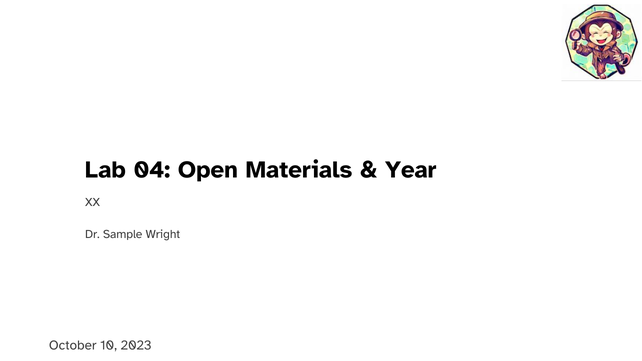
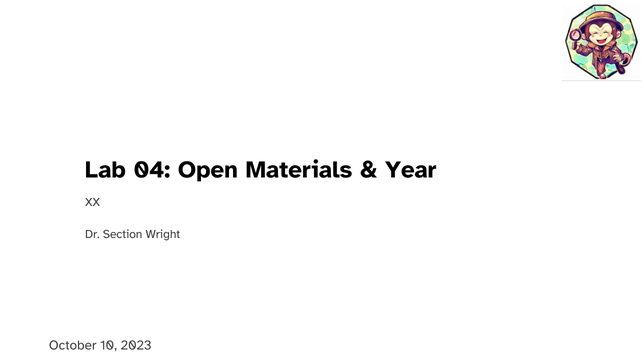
Sample: Sample -> Section (123, 234)
